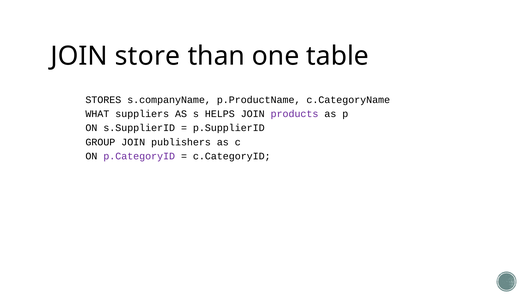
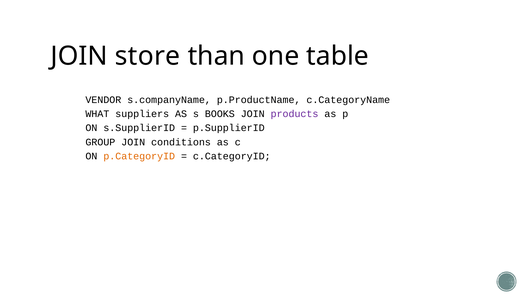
STORES: STORES -> VENDOR (103, 100)
HELPS: HELPS -> BOOKS (220, 114)
publishers: publishers -> conditions (181, 142)
p.CategoryID colour: purple -> orange (139, 156)
